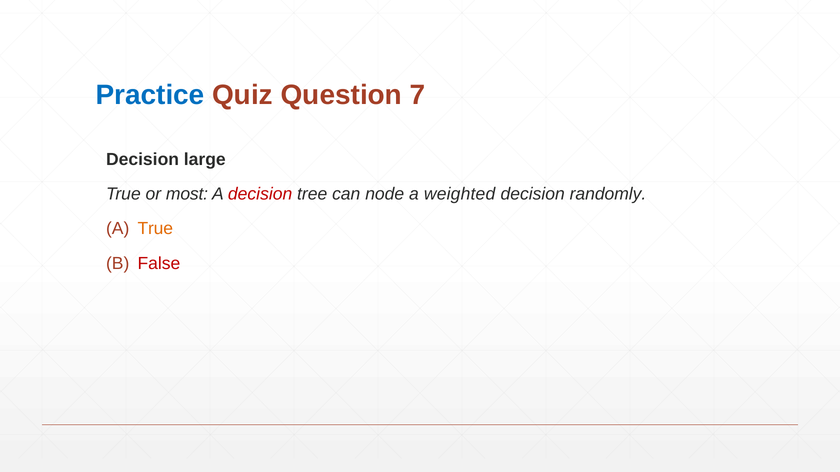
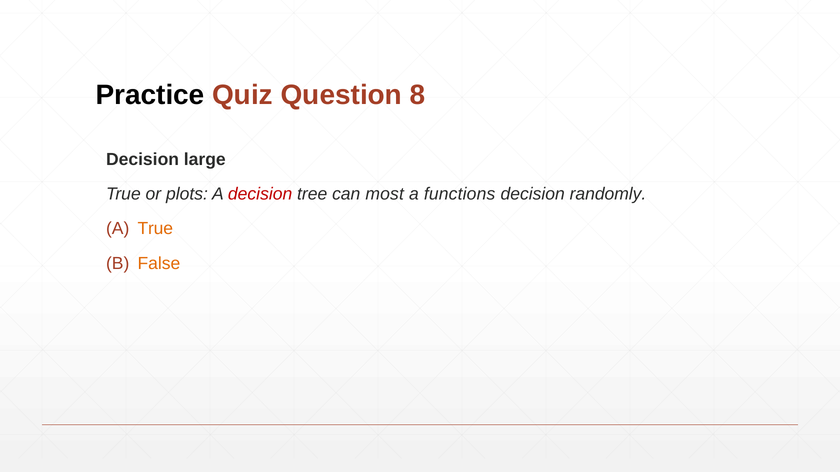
Practice colour: blue -> black (150, 95)
7: 7 -> 8 (418, 95)
most: most -> plots (187, 194)
node: node -> most (385, 194)
weighted: weighted -> functions (460, 194)
False colour: red -> orange (159, 264)
